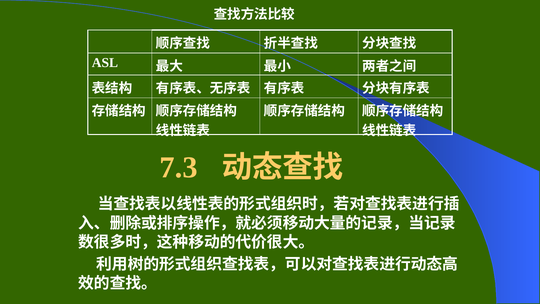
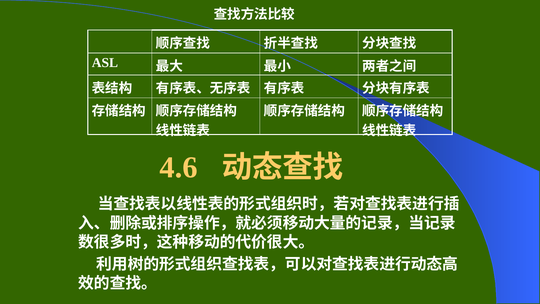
7.3: 7.3 -> 4.6 (179, 167)
